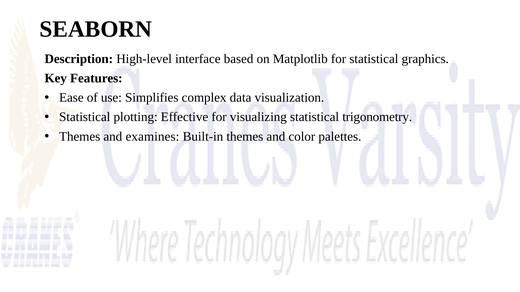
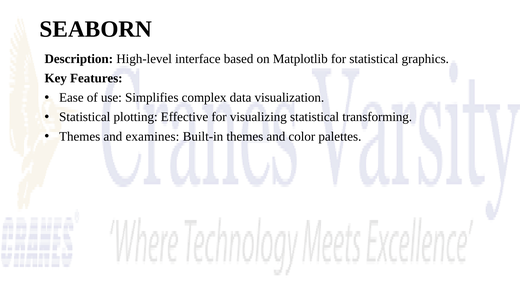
trigonometry: trigonometry -> transforming (377, 117)
